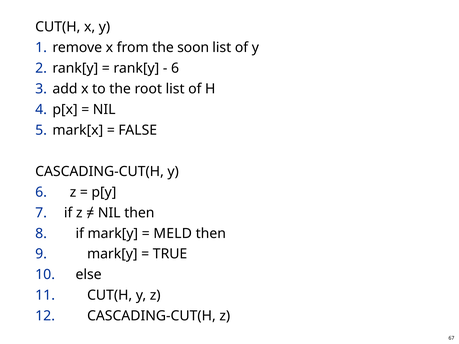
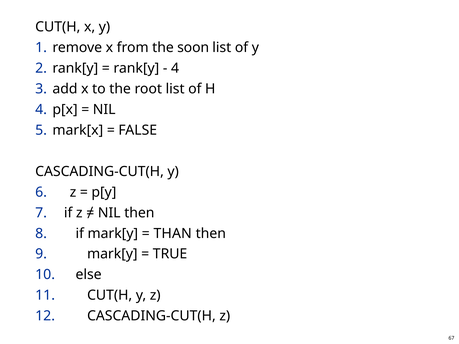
6: 6 -> 4 (175, 68)
MELD: MELD -> THAN (173, 234)
